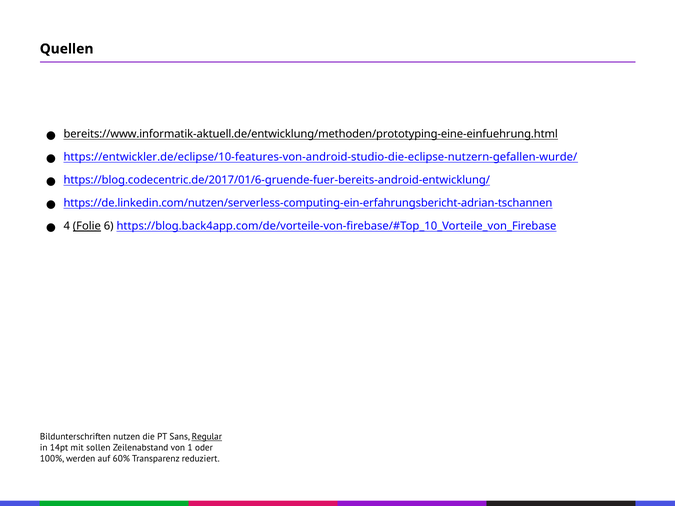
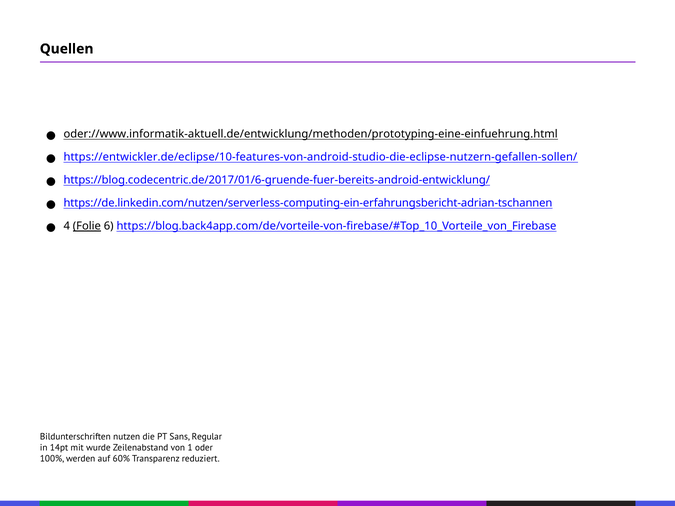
bereits://www.informatik-aktuell.de/entwicklung/methoden/prototyping-eine-einfuehrung.html: bereits://www.informatik-aktuell.de/entwicklung/methoden/prototyping-eine-einfuehrung.html -> oder://www.informatik-aktuell.de/entwicklung/methoden/prototyping-eine-einfuehrung.html (311, 134)
https://entwickler.de/eclipse/10-features-von-android-studio-die-eclipse-nutzern-gefallen-wurde/: https://entwickler.de/eclipse/10-features-von-android-studio-die-eclipse-nutzern-gefallen-wurde/ -> https://entwickler.de/eclipse/10-features-von-android-studio-die-eclipse-nutzern-gefallen-sollen/ (320, 157)
Regular underline: present -> none (207, 437)
sollen: sollen -> wurde (98, 448)
